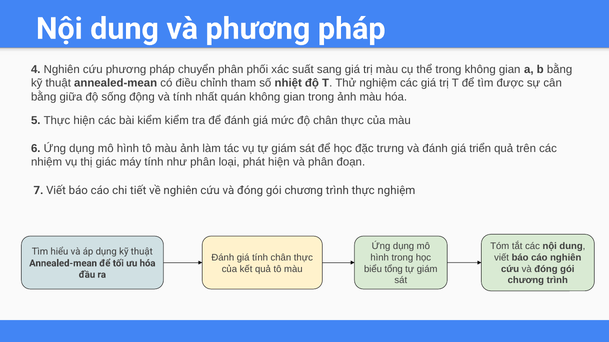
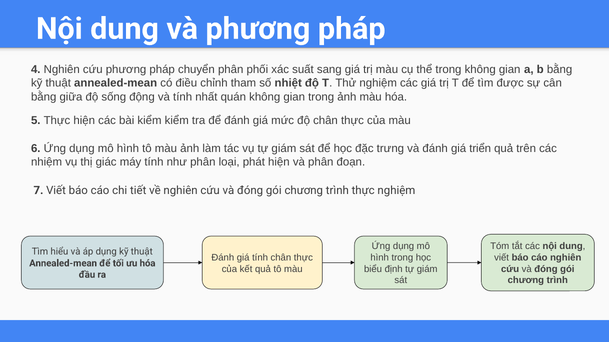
tổng: tổng -> định (394, 269)
